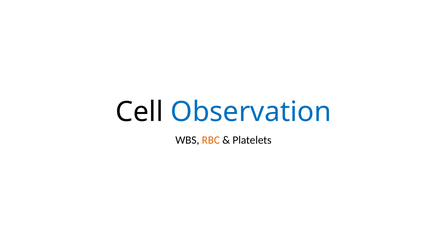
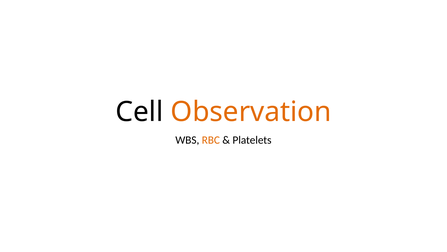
Observation colour: blue -> orange (251, 112)
